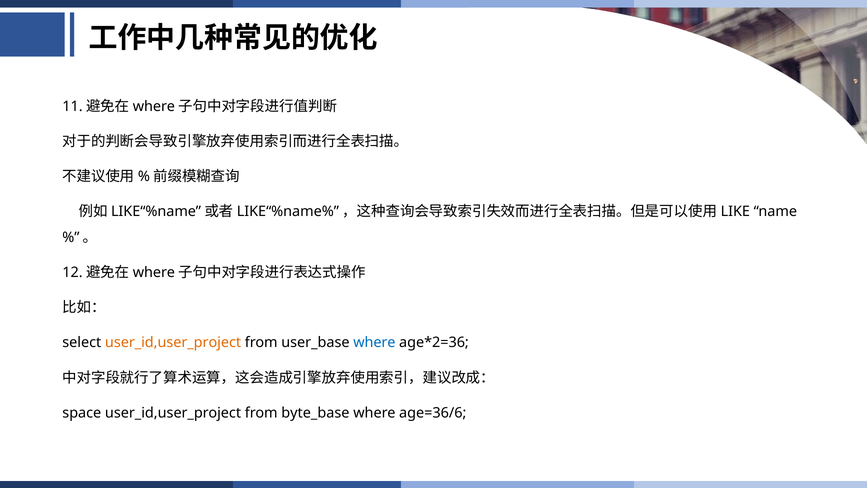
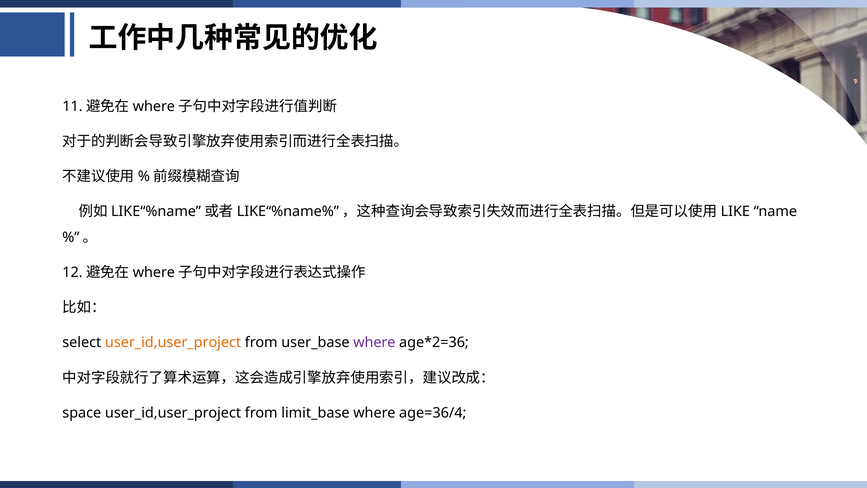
where colour: blue -> purple (374, 343)
byte_base: byte_base -> limit_base (315, 413)
age=36/6: age=36/6 -> age=36/4 (433, 413)
